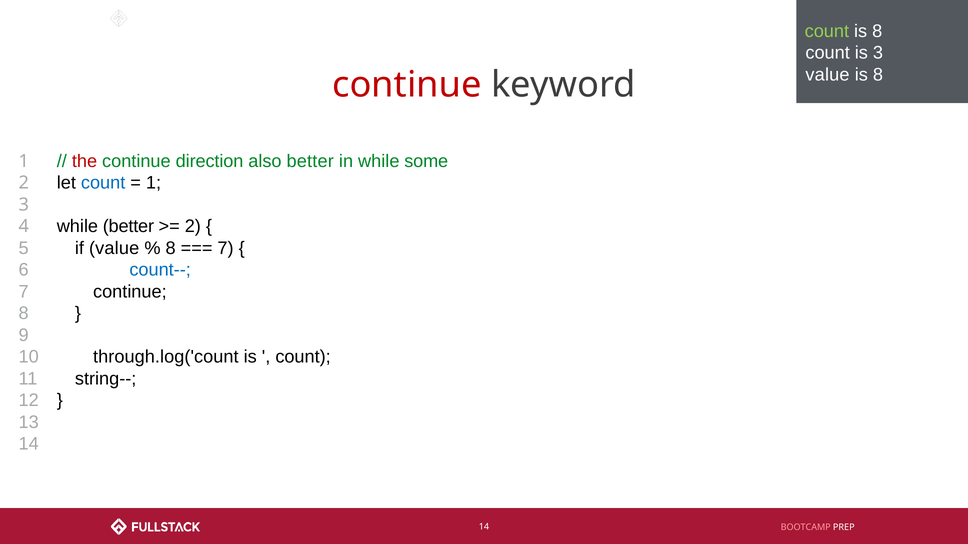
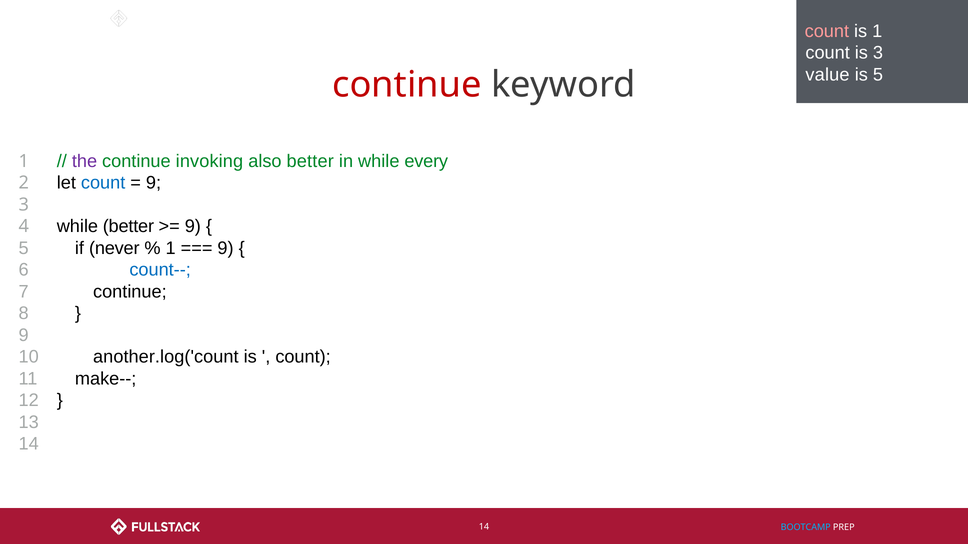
count colour: light green -> pink (827, 31)
8: 8 -> 1 (877, 31)
8: 8 -> 5 (878, 75)
the colour: red -> purple (85, 161)
direction: direction -> invoking (209, 161)
some: some -> every (426, 161)
1: 1 -> 9 (154, 183)
2: 2 -> 9 (193, 227)
if value: value -> never (114, 248)
8: 8 -> 1 (171, 248)
7: 7 -> 9 (226, 248)
through.log('count: through.log('count -> another.log('count (166, 357)
string--: string-- -> make-- (106, 379)
BOOTCAMP colour: pink -> light blue (806, 528)
